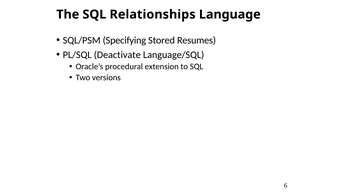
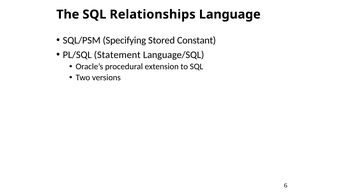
Resumes: Resumes -> Constant (197, 40)
Deactivate: Deactivate -> Statement (117, 55)
